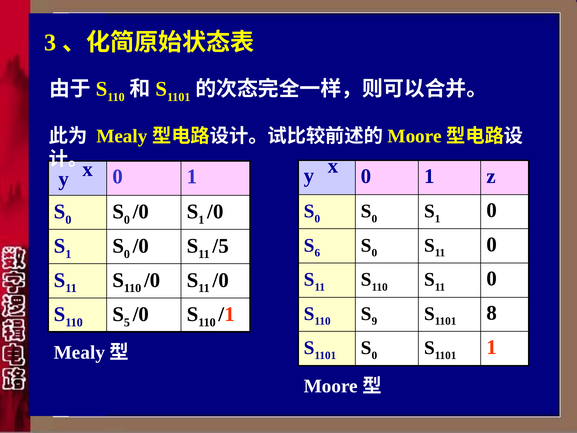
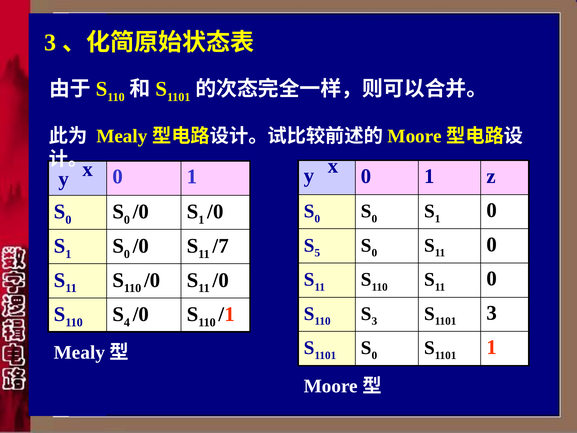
/5: /5 -> /7 (221, 246)
6: 6 -> 5 (317, 253)
5: 5 -> 4 (127, 322)
9: 9 -> 3 (374, 321)
8: 8 -> 3 (492, 313)
